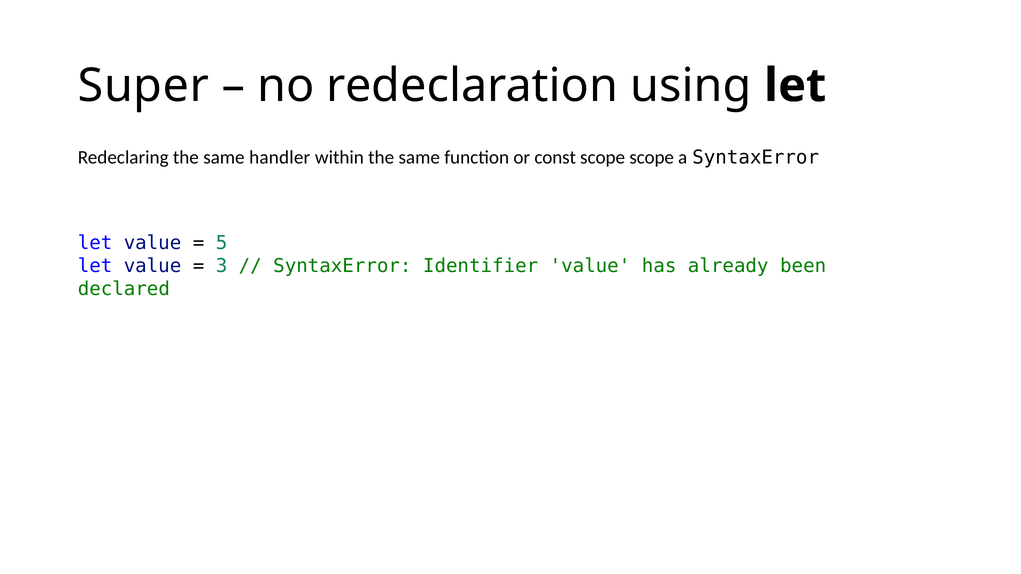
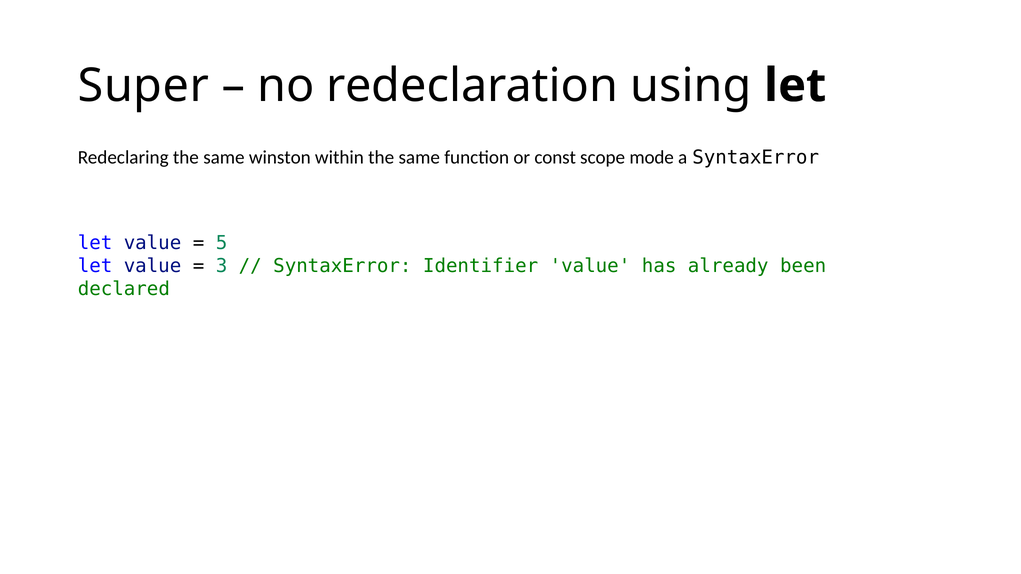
handler: handler -> winston (280, 158)
scope scope: scope -> mode (652, 158)
